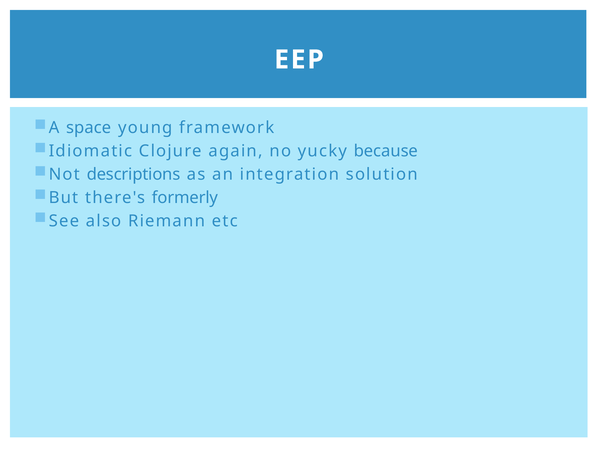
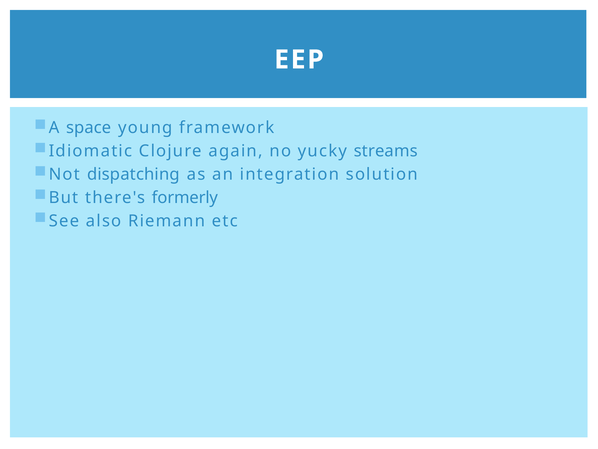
because: because -> streams (386, 151)
descriptions: descriptions -> dispatching (133, 174)
